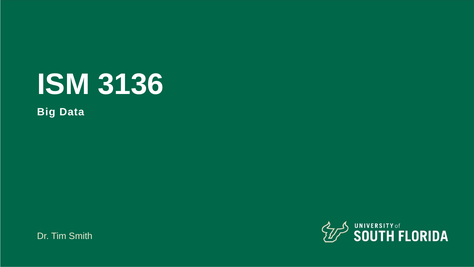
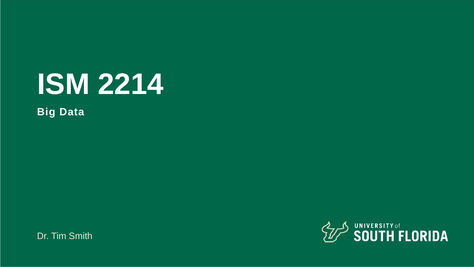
3136: 3136 -> 2214 (131, 84)
